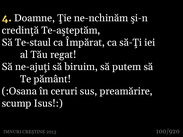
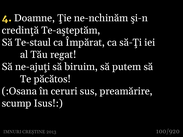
pământ: pământ -> păcătos (52, 79)
